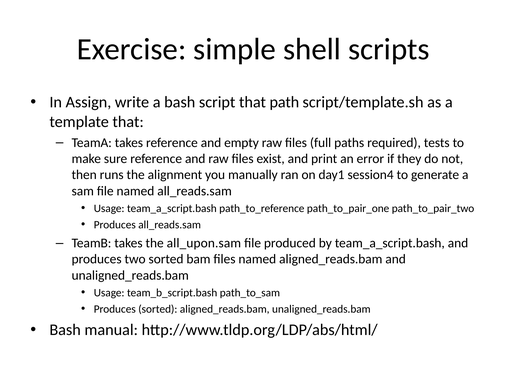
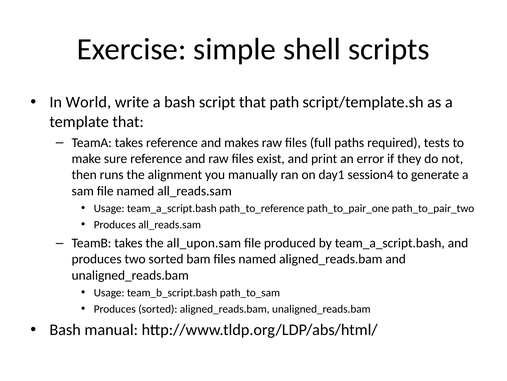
Assign: Assign -> World (88, 102)
empty: empty -> makes (242, 142)
